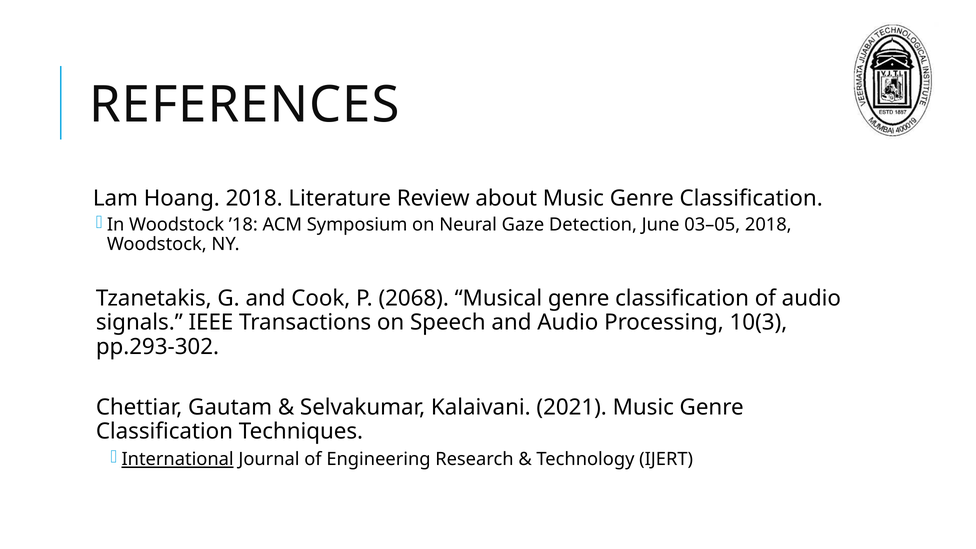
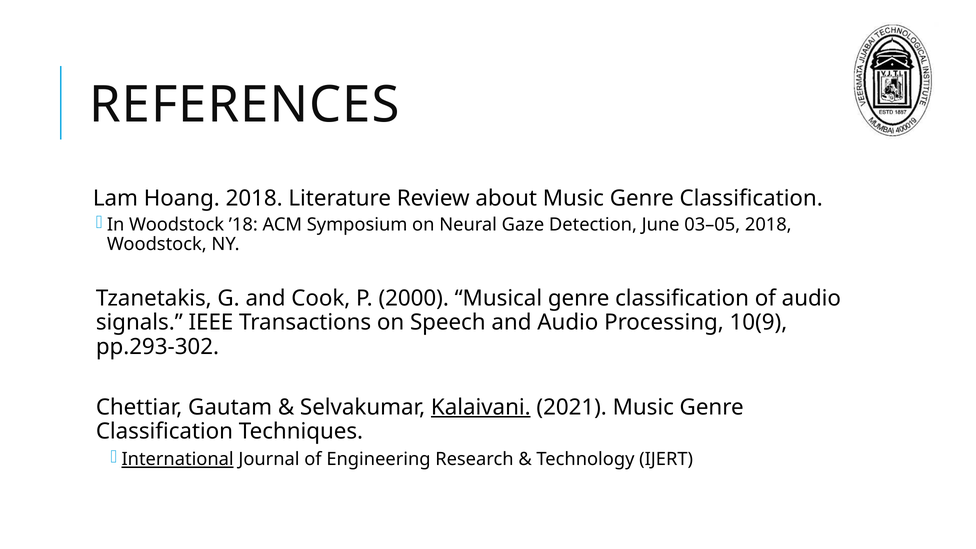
2068: 2068 -> 2000 (414, 298)
10(3: 10(3 -> 10(9 (758, 322)
Kalaivani underline: none -> present (481, 407)
